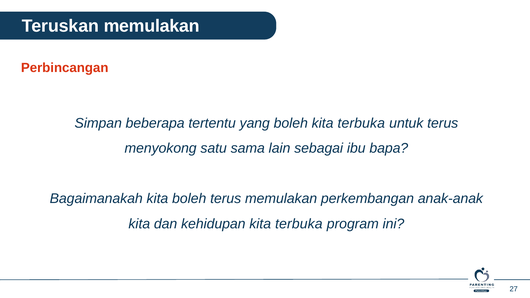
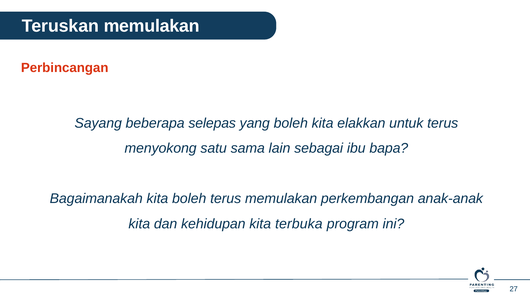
Simpan: Simpan -> Sayang (98, 123)
tertentu: tertentu -> selepas (212, 123)
boleh kita terbuka: terbuka -> elakkan (361, 123)
